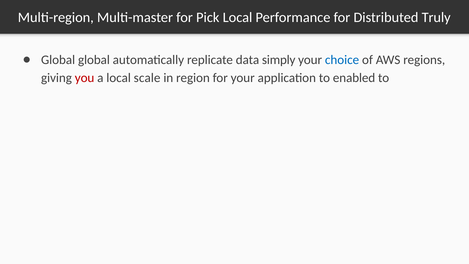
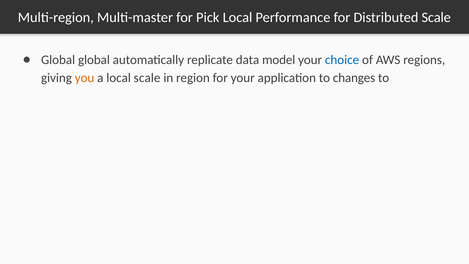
Distributed Truly: Truly -> Scale (436, 17)
simply: simply -> model (279, 60)
you colour: red -> orange (85, 78)
enabled: enabled -> changes (354, 78)
